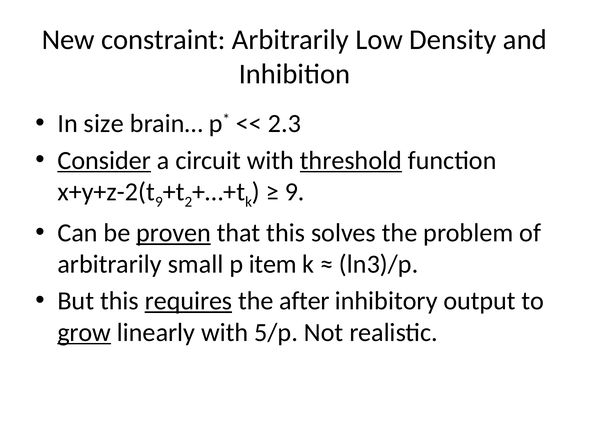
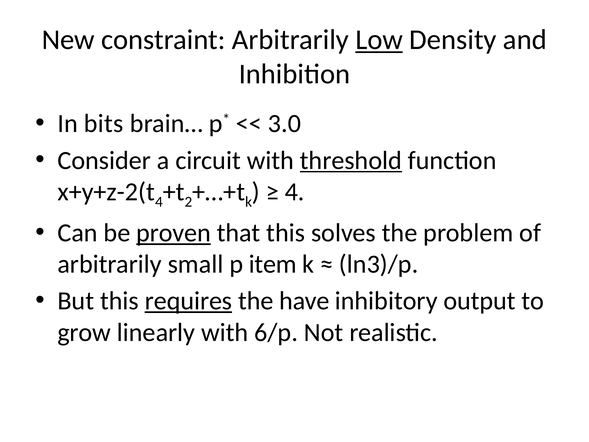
Low underline: none -> present (379, 40)
size: size -> bits (104, 124)
2.3: 2.3 -> 3.0 (284, 124)
Consider underline: present -> none (104, 160)
9: 9 -> 4 (159, 202)
9: 9 -> 4 (295, 192)
after: after -> have (304, 301)
grow underline: present -> none (84, 332)
5/p: 5/p -> 6/p (276, 332)
